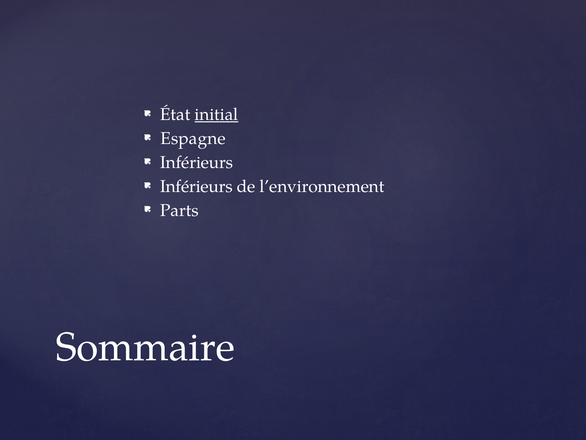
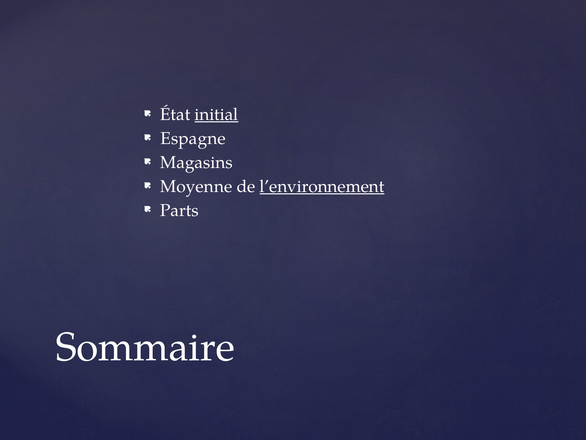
Inférieurs: Inférieurs -> Magasins (197, 162)
Inférieurs: Inférieurs -> Moyenne (196, 186)
l’environnement underline: none -> present (322, 186)
